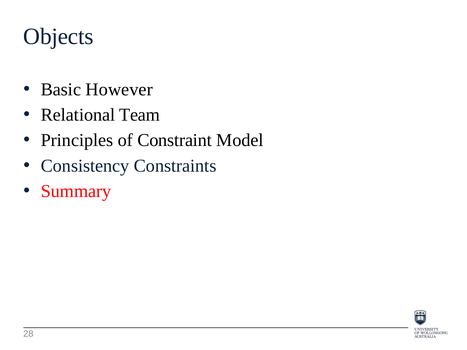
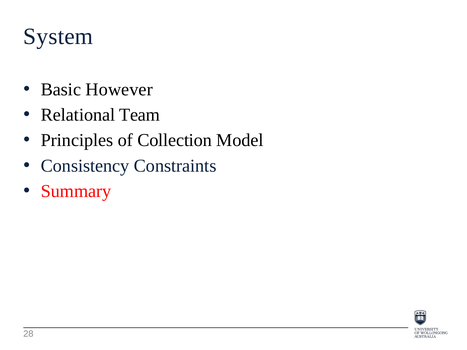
Objects: Objects -> System (58, 37)
Constraint: Constraint -> Collection (175, 140)
